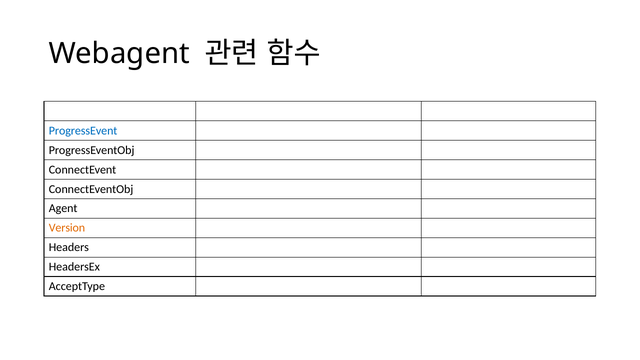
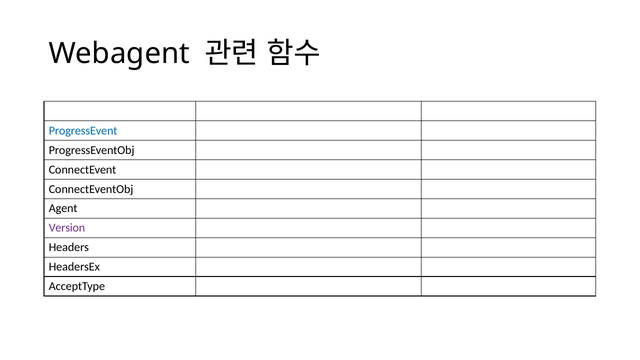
Version colour: orange -> purple (67, 228)
